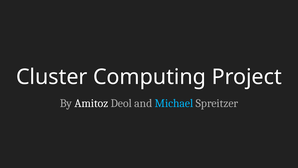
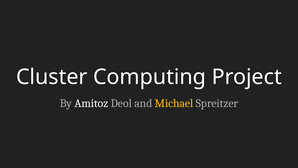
Michael colour: light blue -> yellow (174, 103)
